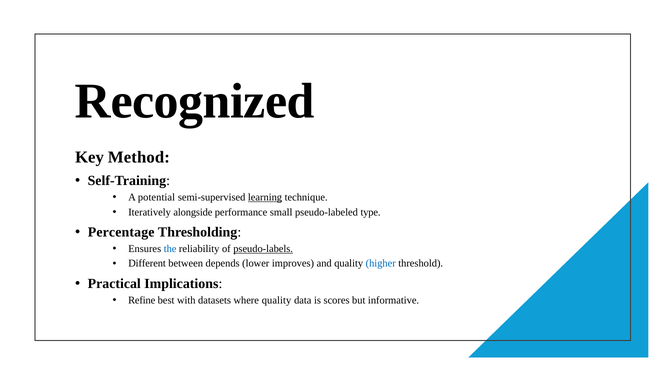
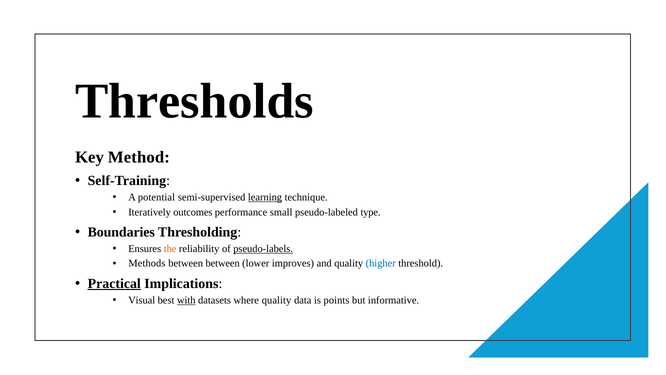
Recognized: Recognized -> Thresholds (194, 101)
alongside: alongside -> outcomes (193, 212)
Percentage: Percentage -> Boundaries (121, 232)
the colour: blue -> orange (170, 249)
Different: Different -> Methods (147, 263)
between depends: depends -> between (223, 263)
Practical underline: none -> present (114, 283)
Refine: Refine -> Visual (142, 300)
with underline: none -> present (186, 300)
scores: scores -> points (337, 300)
